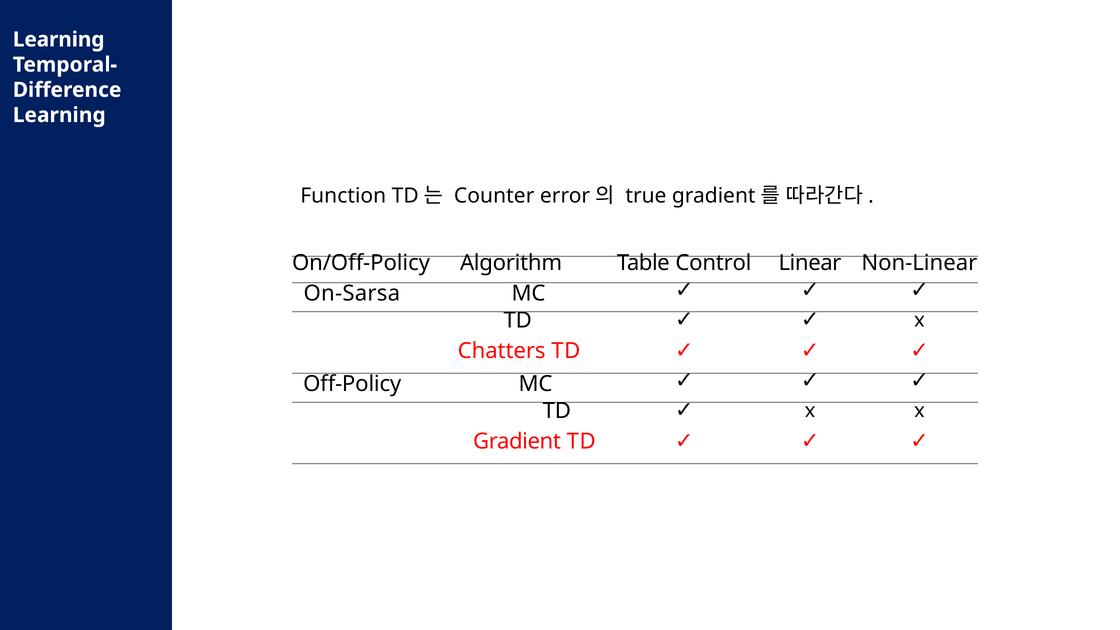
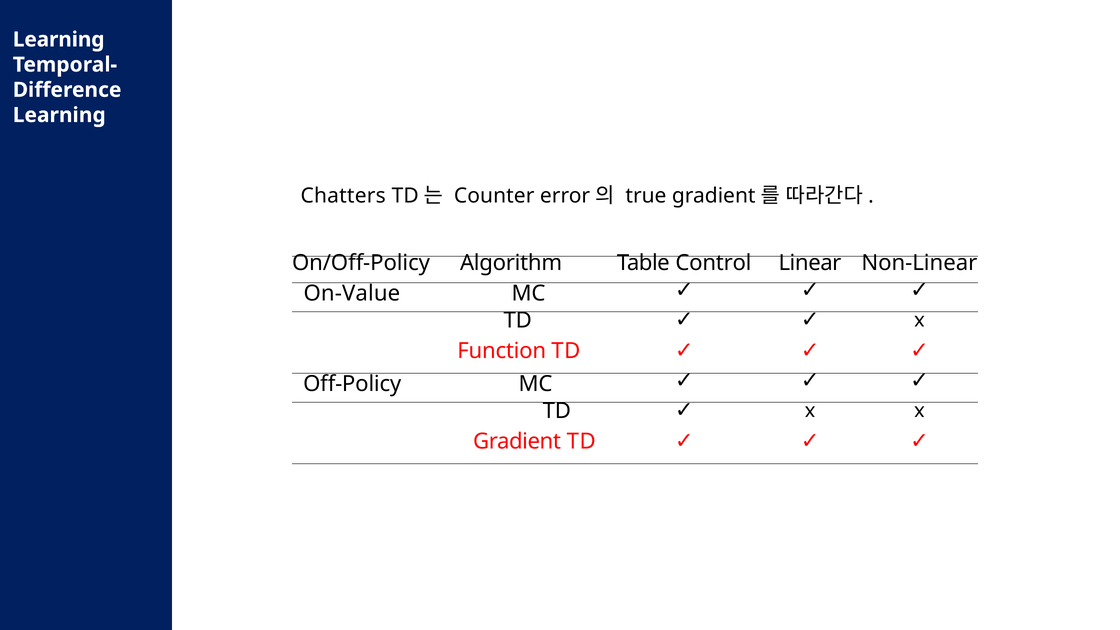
Function: Function -> Chatters (343, 196)
On-Sarsa: On-Sarsa -> On-Value (352, 293)
Chatters: Chatters -> Function (502, 351)
